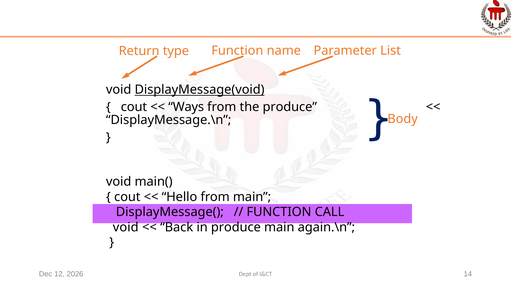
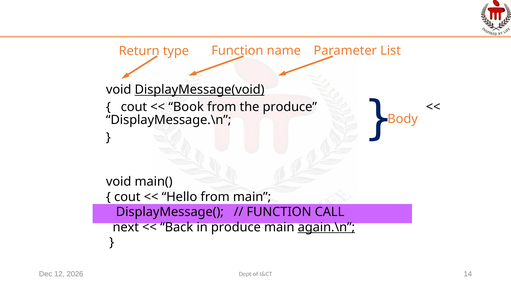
Ways: Ways -> Book (186, 107)
void: void -> next (126, 228)
again.\n underline: none -> present (326, 228)
